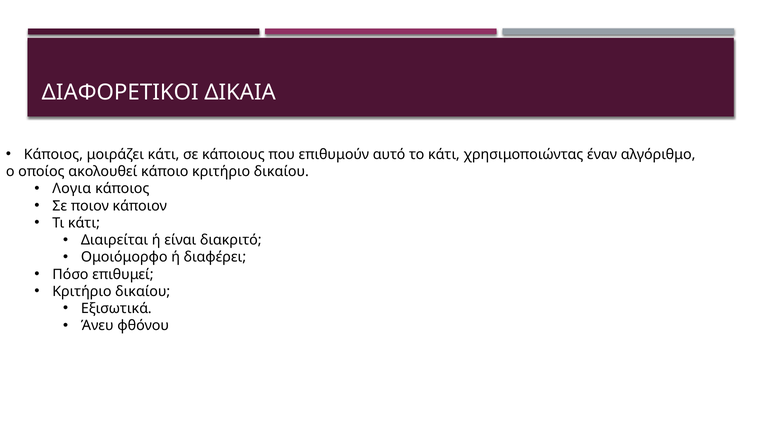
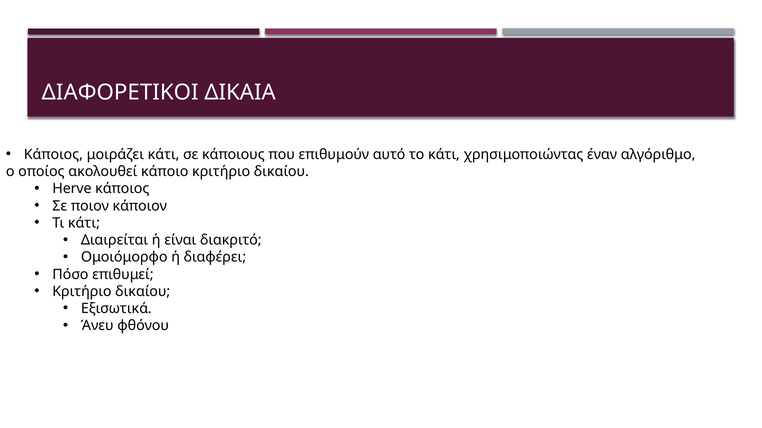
Λογια: Λογια -> Herve (72, 189)
